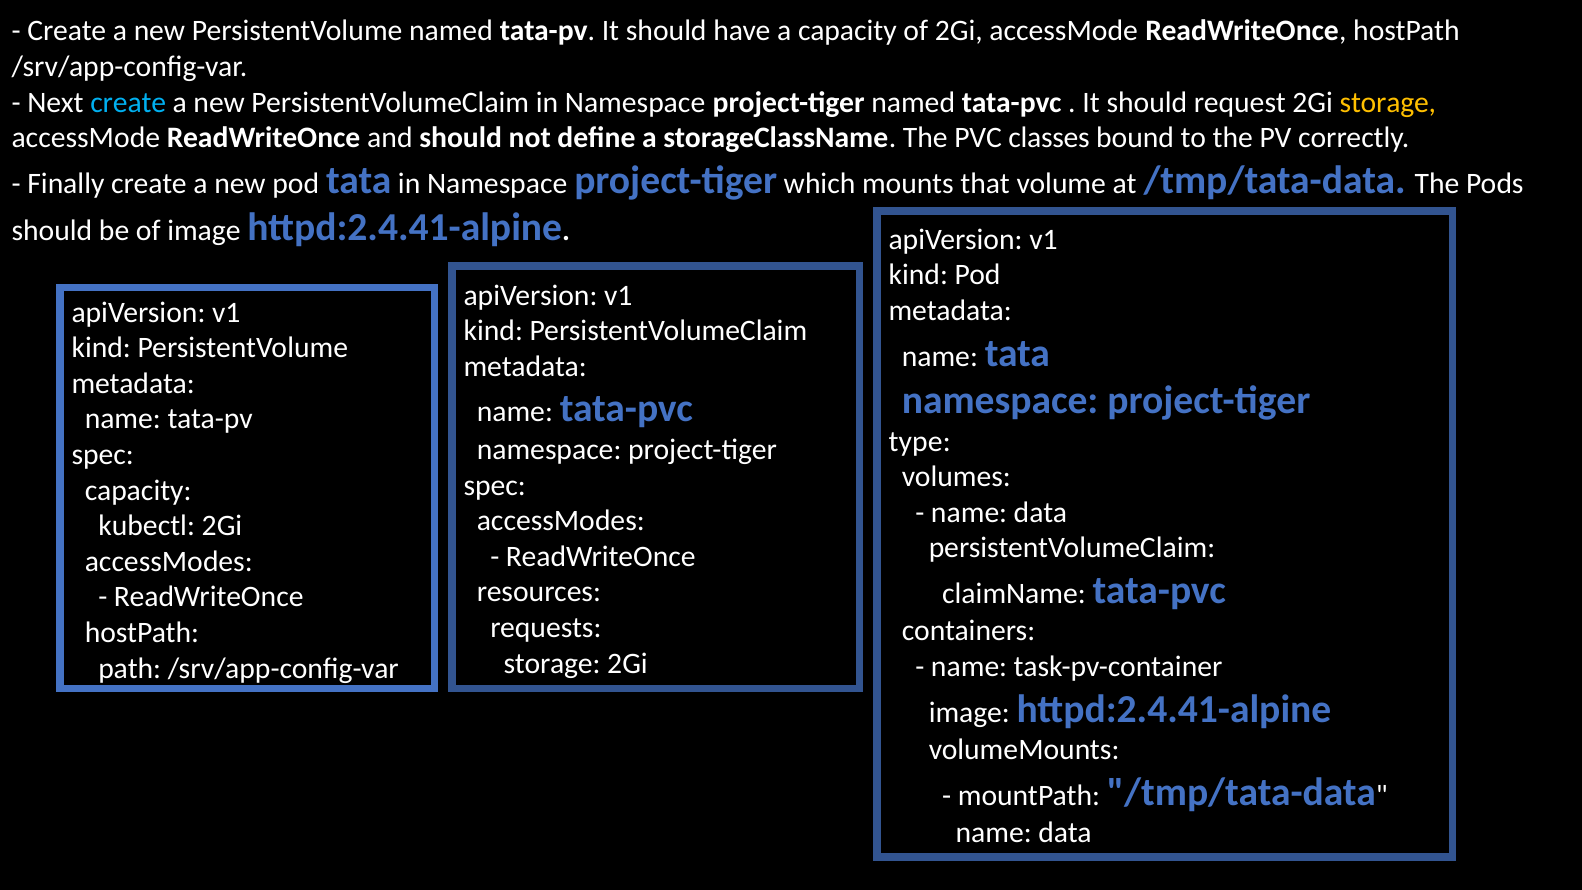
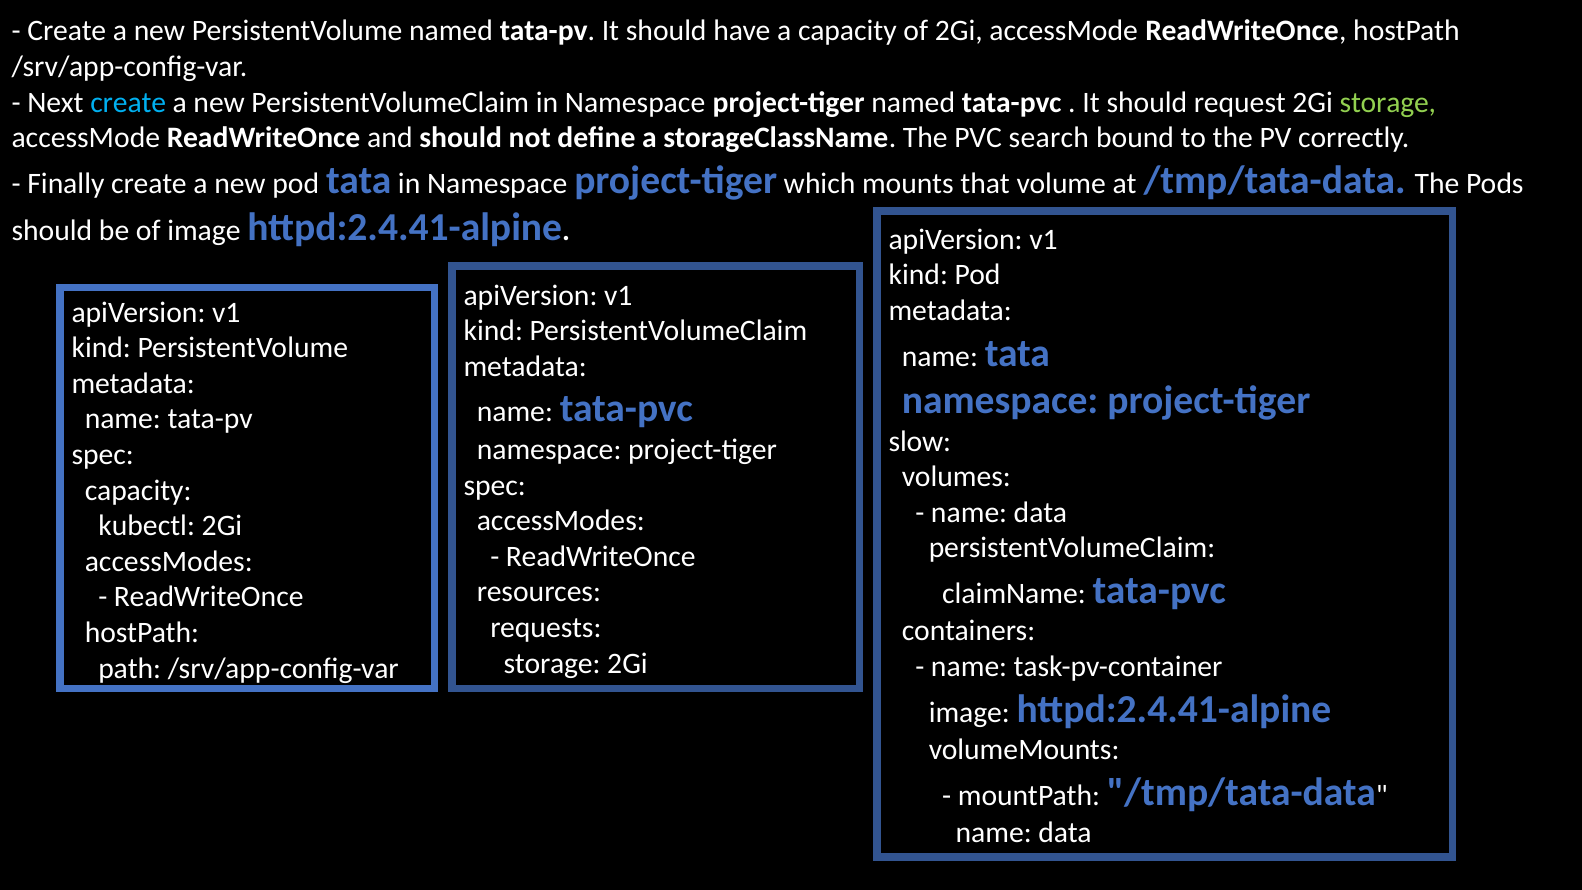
storage colour: yellow -> light green (1388, 102)
classes: classes -> search (1049, 138)
type: type -> slow (920, 441)
